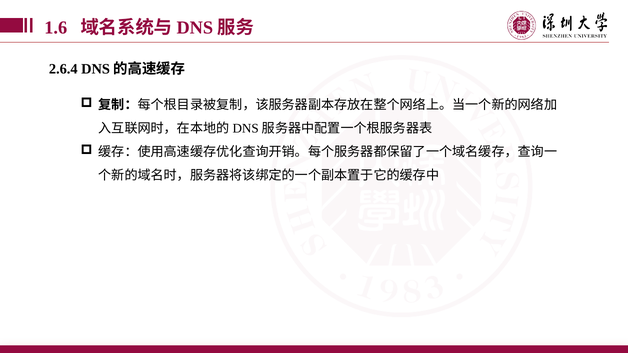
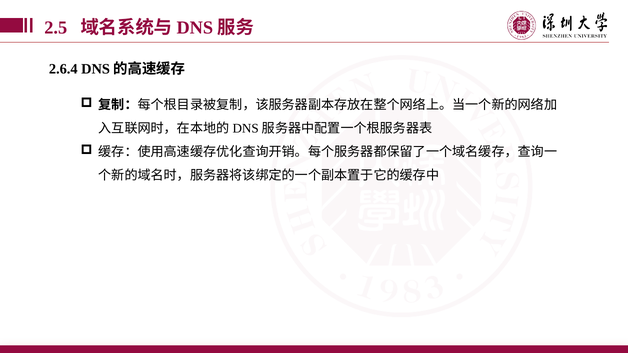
1.6: 1.6 -> 2.5 (56, 28)
